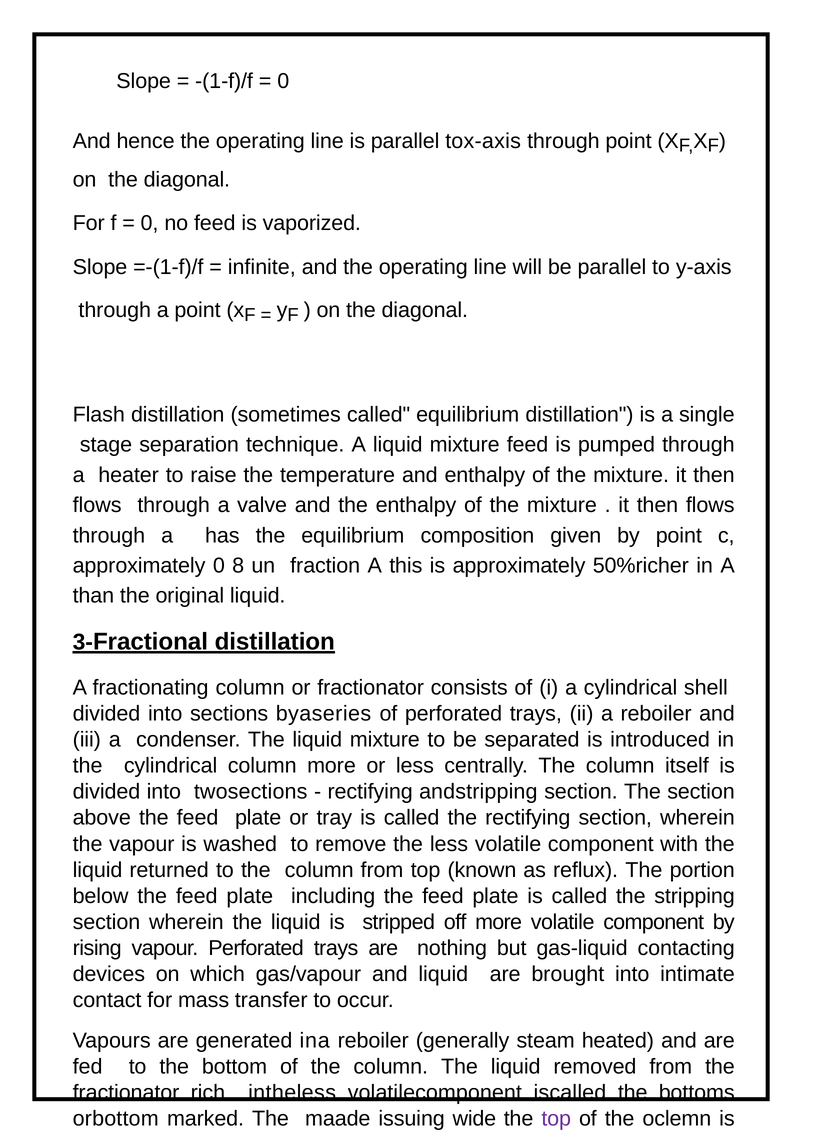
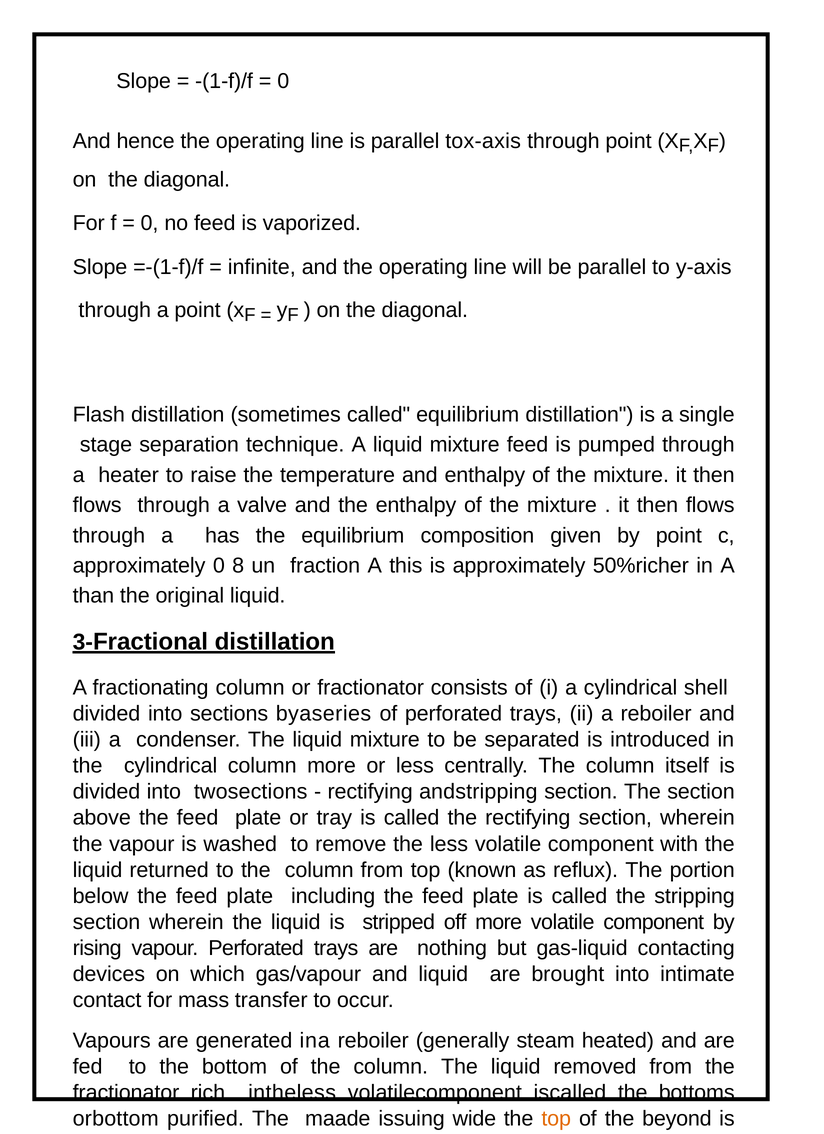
marked: marked -> purified (205, 1119)
top colour: purple -> orange (556, 1119)
oclemn: oclemn -> beyond (677, 1119)
